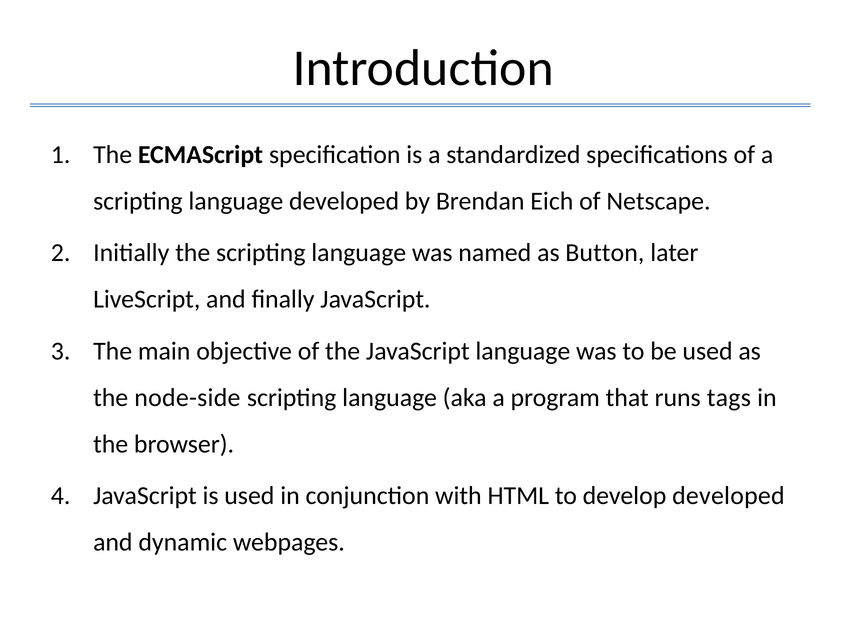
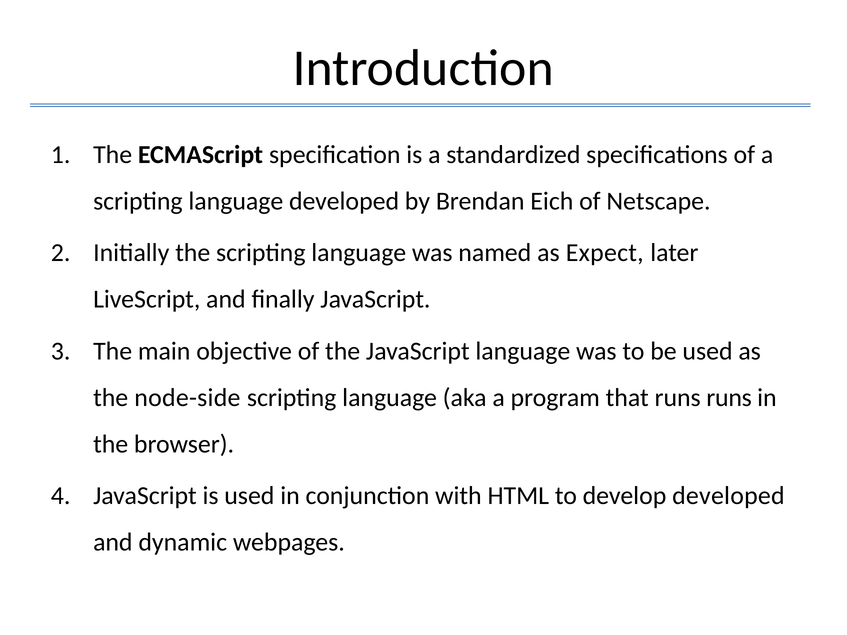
Button: Button -> Expect (605, 253)
runs tags: tags -> runs (729, 398)
